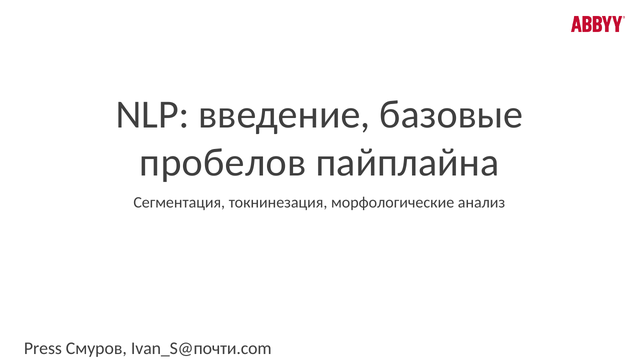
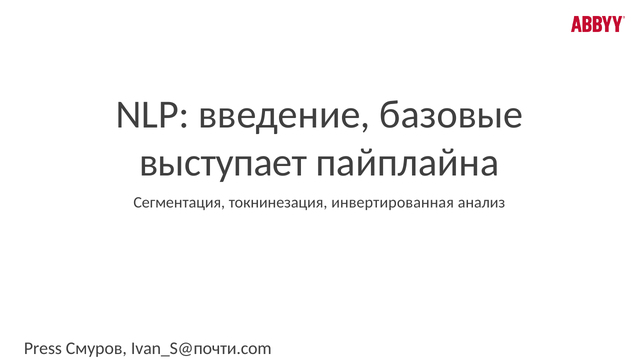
пробелов: пробелов -> выступает (223, 163)
морфологические: морфологические -> инвертированная (393, 203)
